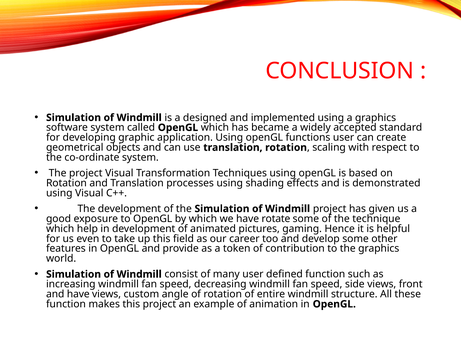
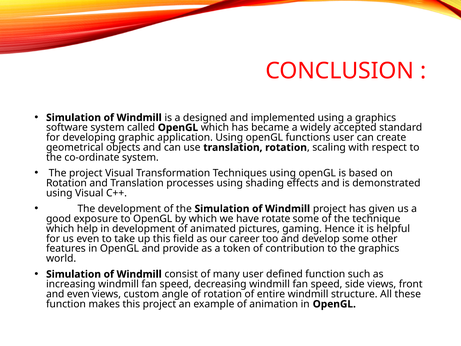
and have: have -> even (78, 294)
